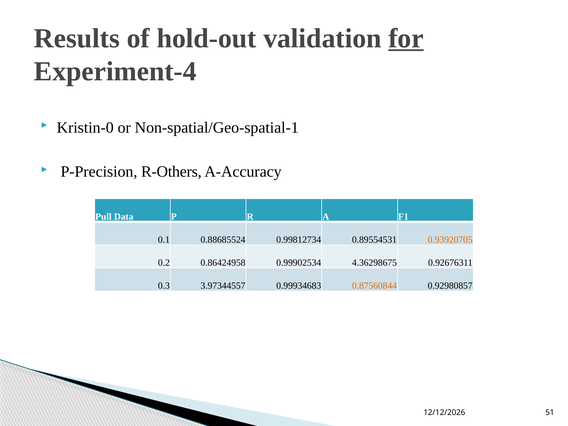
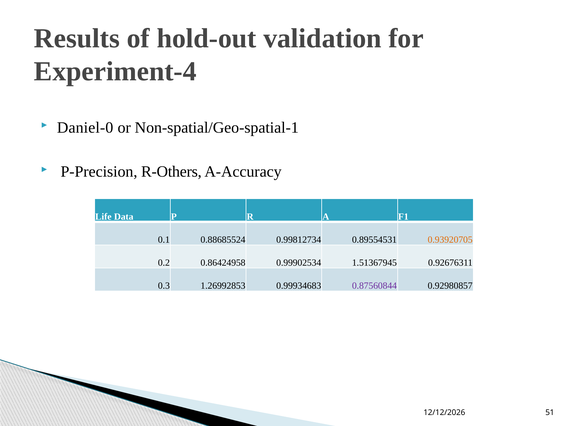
for underline: present -> none (406, 38)
Kristin-0: Kristin-0 -> Daniel-0 (85, 127)
Pull: Pull -> Life (103, 217)
4.36298675: 4.36298675 -> 1.51367945 (374, 263)
3.97344557: 3.97344557 -> 1.26992853 (223, 286)
0.87560844 colour: orange -> purple (374, 286)
